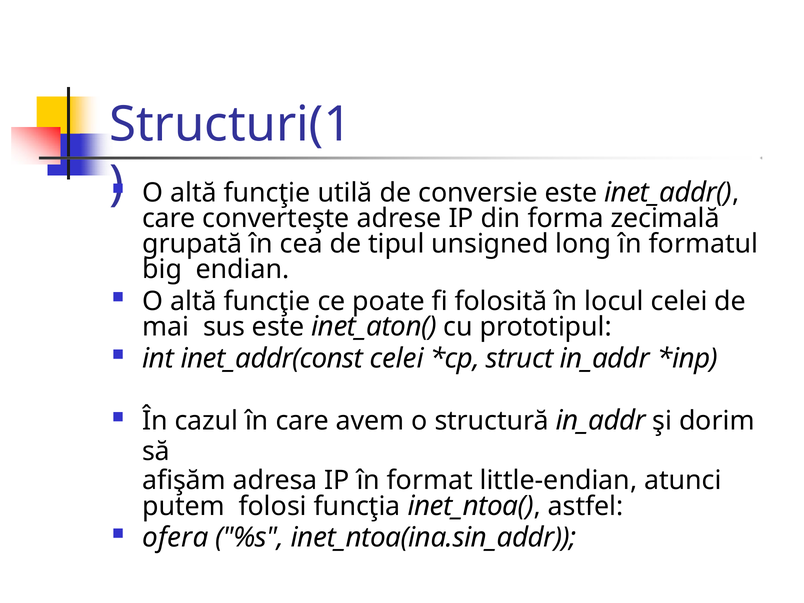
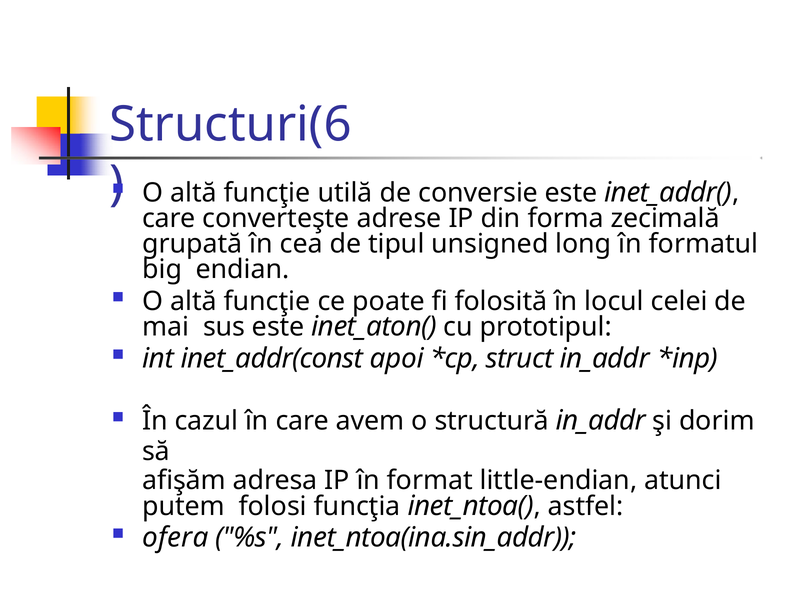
Structuri(1: Structuri(1 -> Structuri(6 (230, 125)
inet_addr(const celei: celei -> apoi (397, 358)
